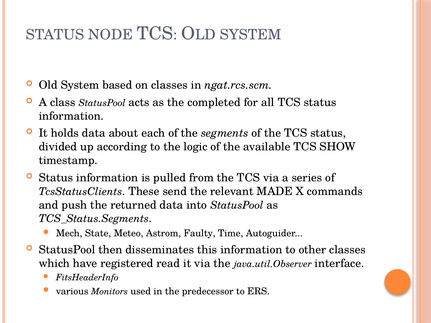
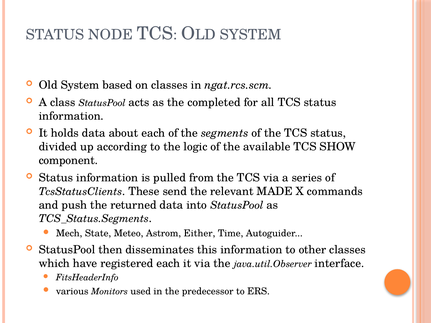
timestamp: timestamp -> component (68, 161)
Faulty: Faulty -> Either (200, 234)
registered read: read -> each (168, 264)
